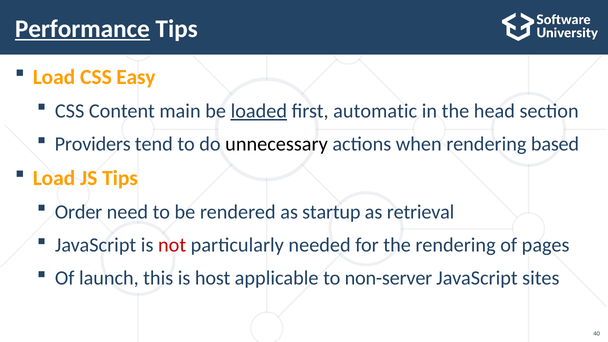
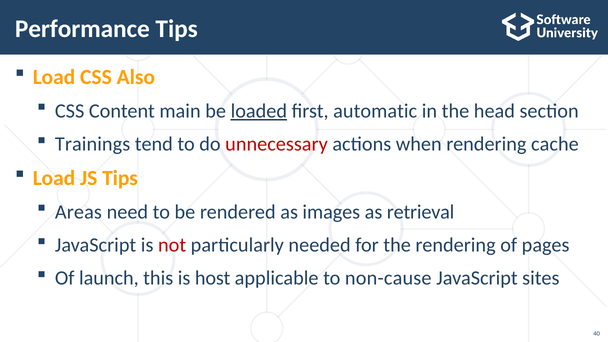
Performance underline: present -> none (82, 29)
Easy: Easy -> Also (136, 77)
Providers: Providers -> Trainings (93, 144)
unnecessary colour: black -> red (277, 144)
based: based -> cache (555, 144)
Order: Order -> Areas (78, 212)
startup: startup -> images (331, 212)
non-server: non-server -> non-cause (388, 278)
